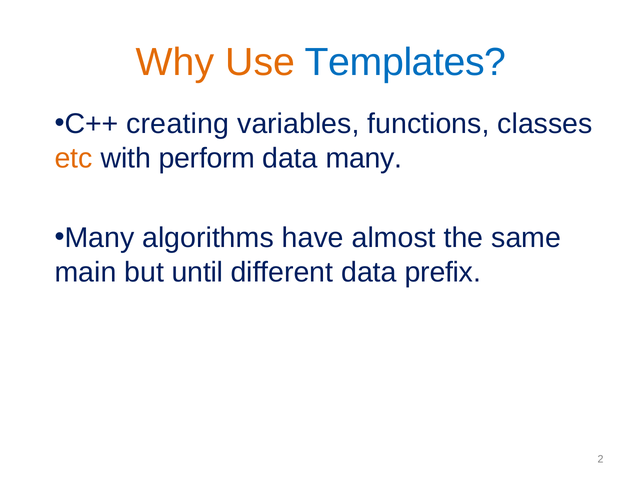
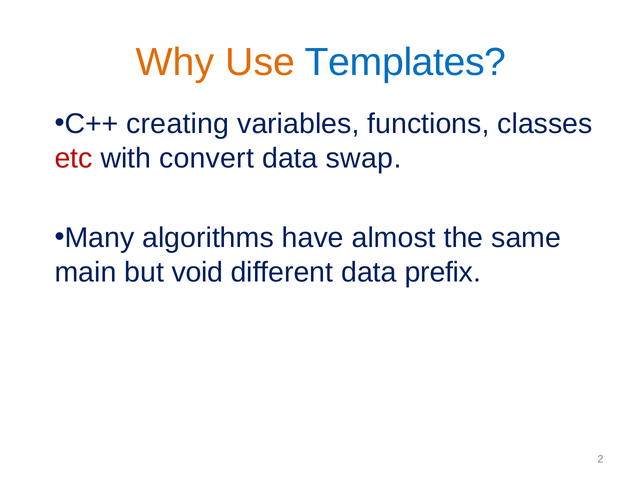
etc colour: orange -> red (74, 158)
perform: perform -> convert (207, 158)
data many: many -> swap (364, 158)
until: until -> void (197, 273)
